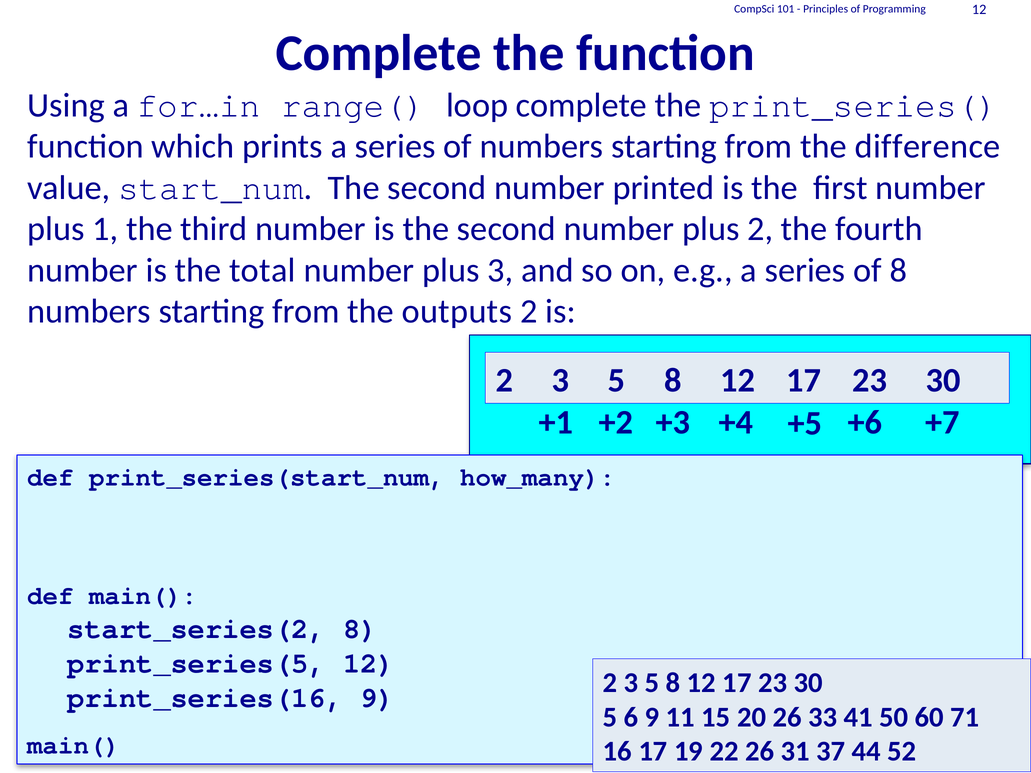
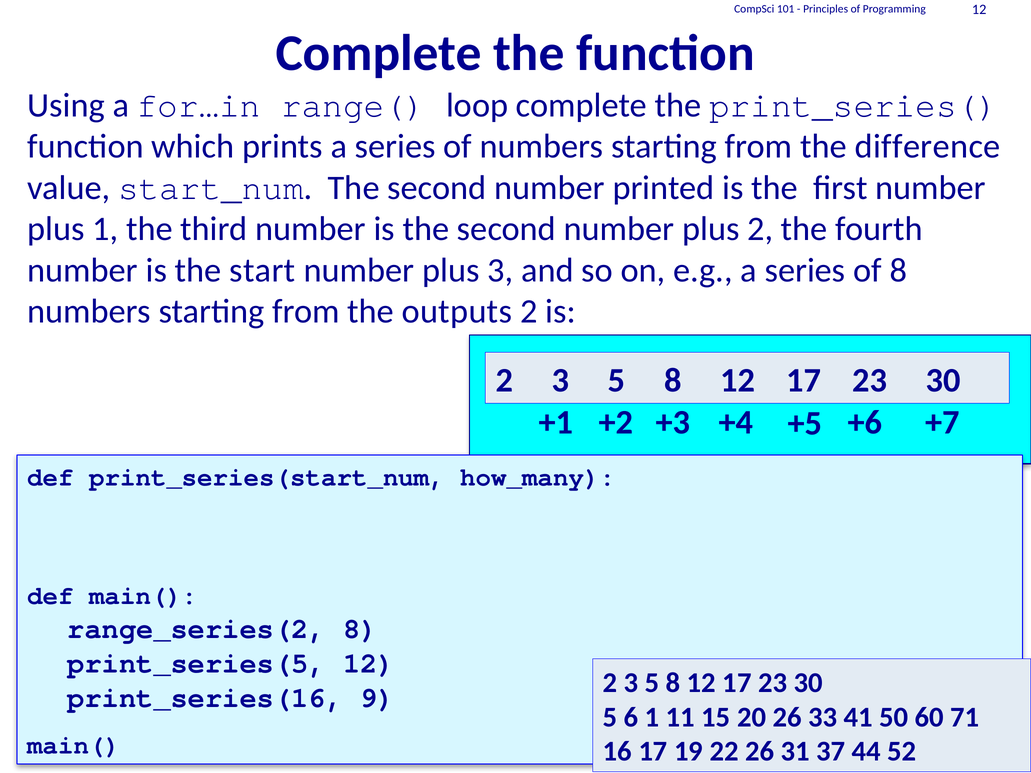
total: total -> start (262, 270)
start_series(2: start_series(2 -> range_series(2 (197, 629)
6 9: 9 -> 1 (652, 717)
